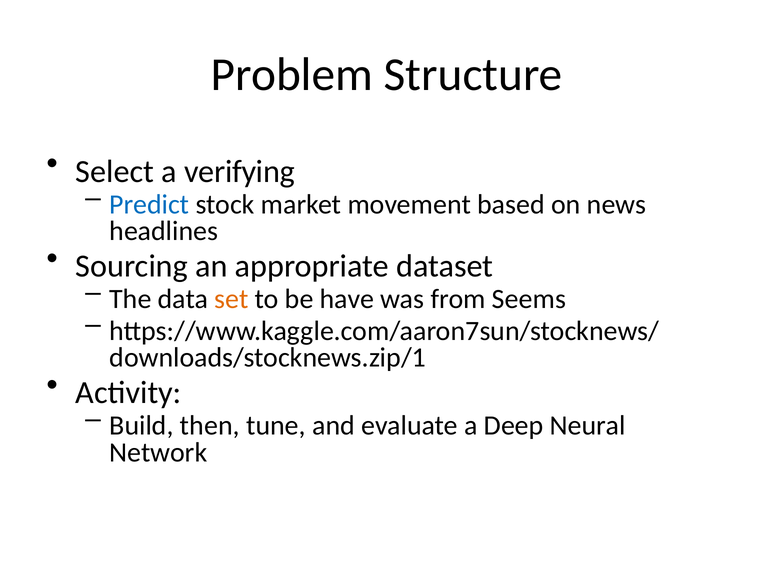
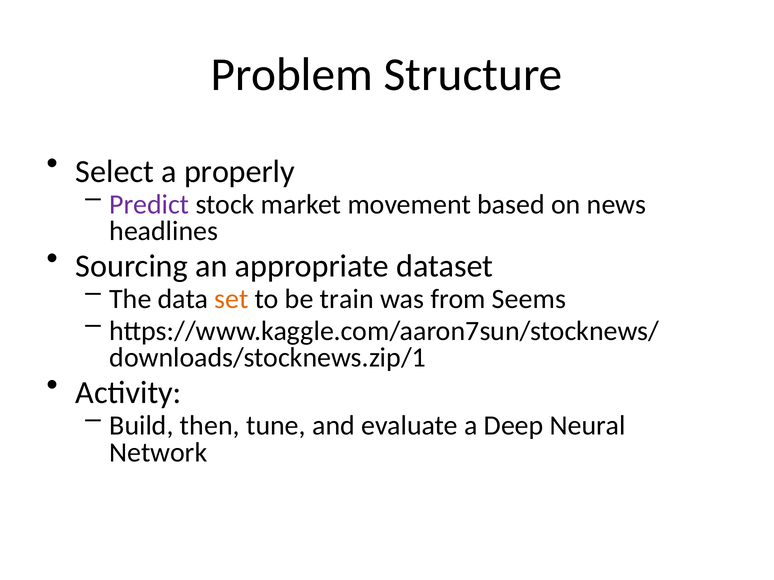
verifying: verifying -> properly (239, 172)
Predict colour: blue -> purple (149, 205)
have: have -> train (347, 300)
